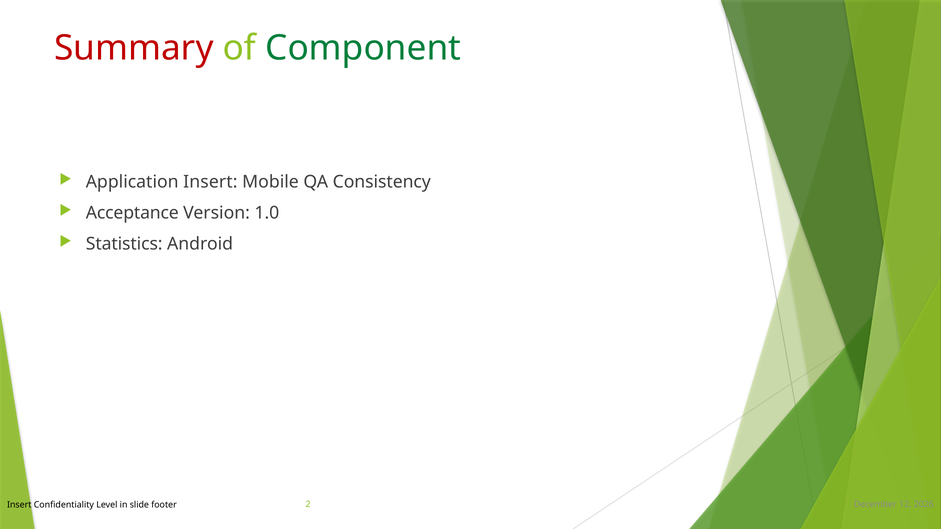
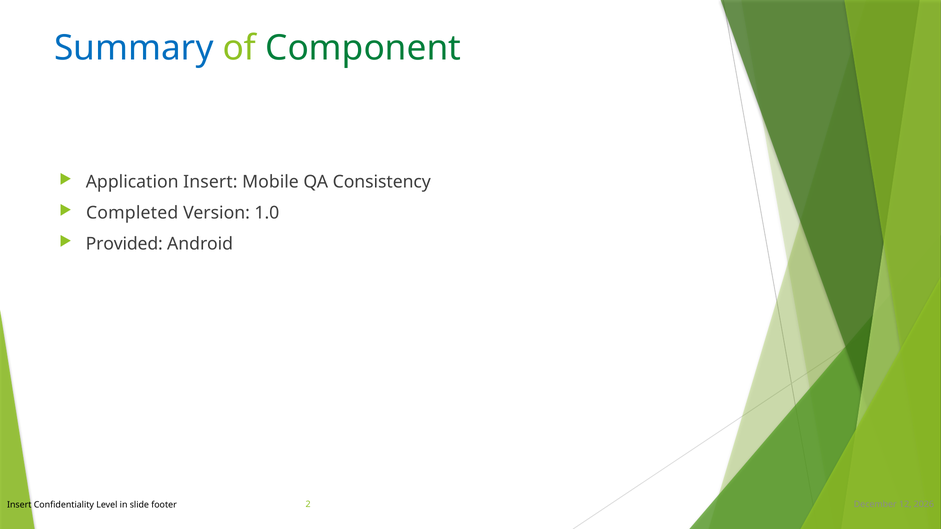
Summary colour: red -> blue (134, 48)
Acceptance: Acceptance -> Completed (132, 213)
Statistics: Statistics -> Provided (124, 244)
